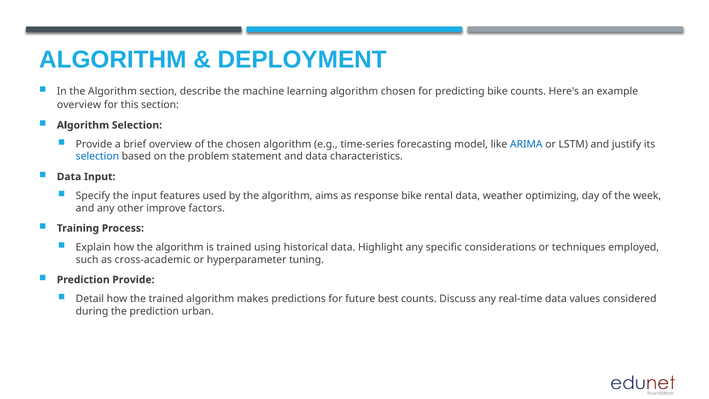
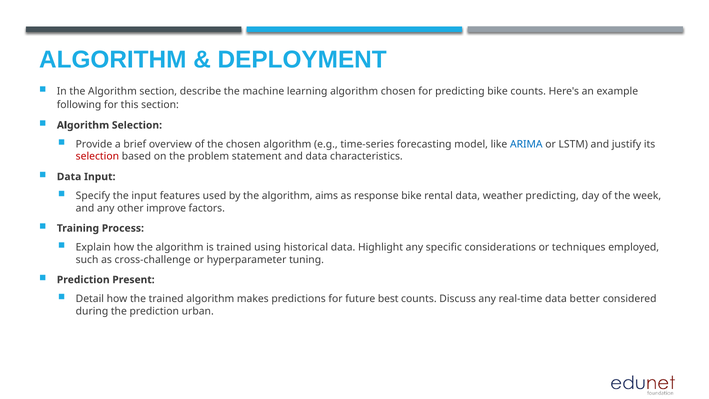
overview: overview -> following (79, 105)
selection colour: blue -> red (97, 156)
weather optimizing: optimizing -> predicting (552, 196)
cross-academic: cross-academic -> cross-challenge (153, 259)
Prediction Provide: Provide -> Present (133, 280)
values: values -> better (585, 299)
